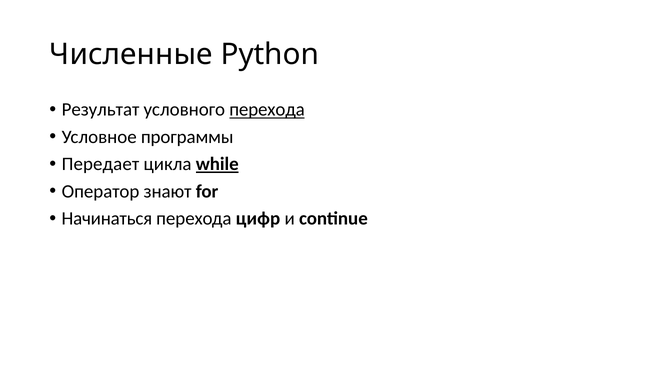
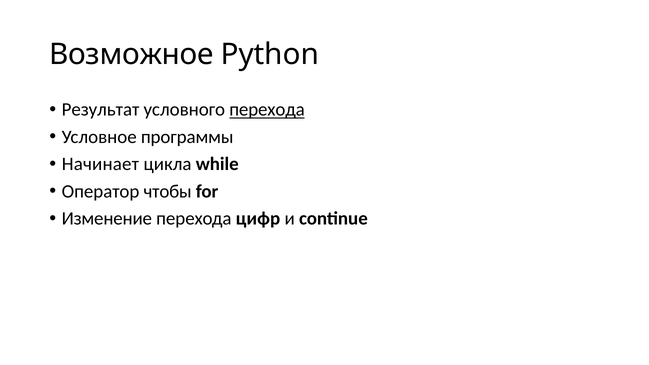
Численные: Численные -> Возможное (131, 55)
Передает: Передает -> Начинает (100, 164)
while underline: present -> none (217, 164)
знают: знают -> чтобы (168, 191)
Начинаться: Начинаться -> Изменение (107, 219)
